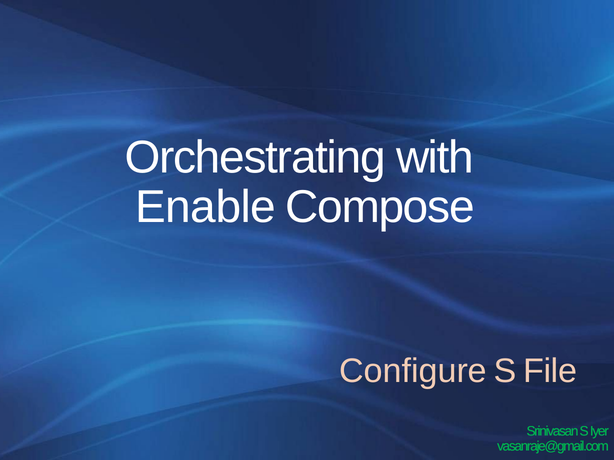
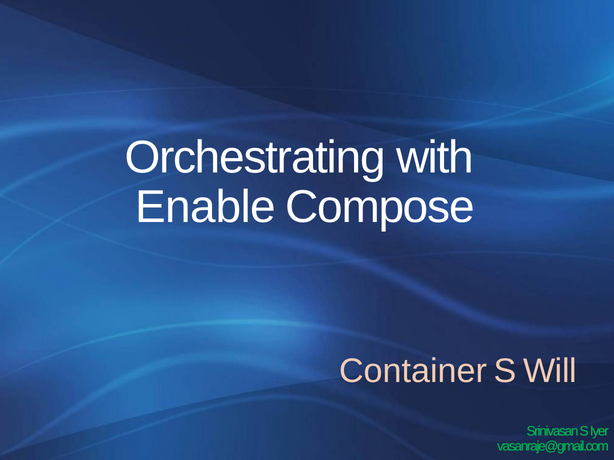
Configure: Configure -> Container (413, 371)
File: File -> Will (550, 371)
